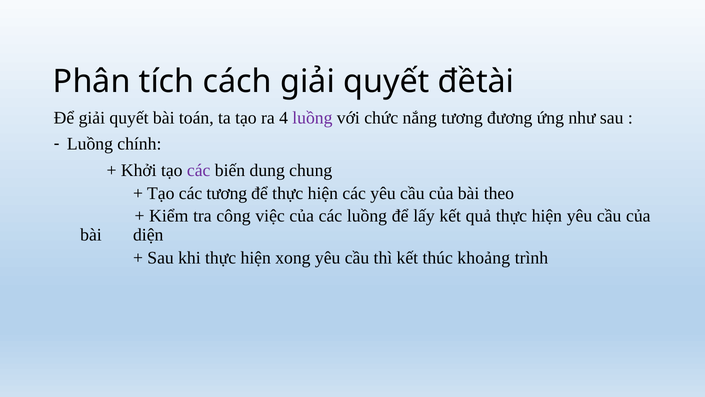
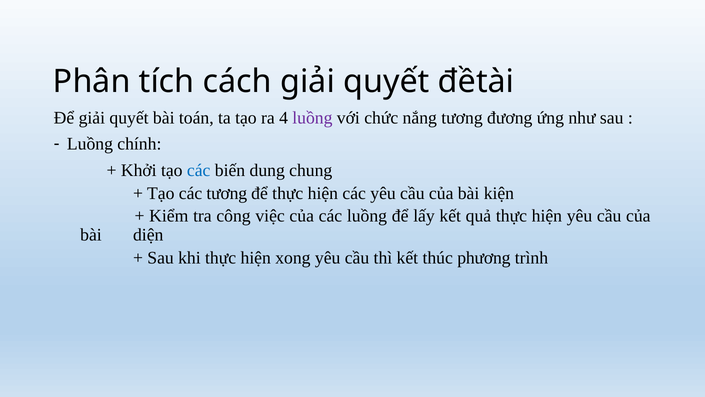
các colour: purple -> blue (199, 170)
theo: theo -> kiện (499, 193)
khoảng: khoảng -> phương (484, 257)
